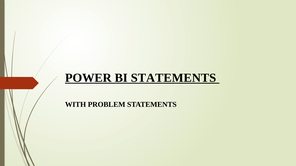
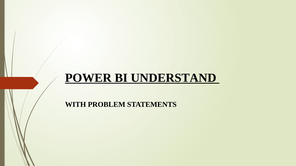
BI STATEMENTS: STATEMENTS -> UNDERSTAND (174, 78)
